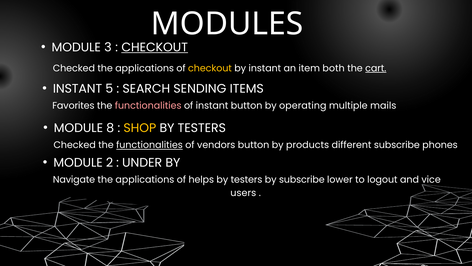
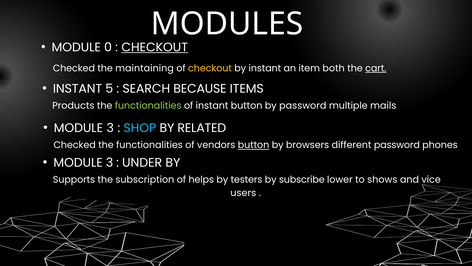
3: 3 -> 0 (108, 47)
Checked the applications: applications -> maintaining (145, 68)
SENDING: SENDING -> BECAUSE (200, 88)
Favorites: Favorites -> Products (73, 106)
functionalities colour: pink -> light green (148, 106)
by operating: operating -> password (303, 106)
8: 8 -> 3 (110, 128)
SHOP colour: yellow -> light blue (140, 128)
TESTERS: TESTERS -> RELATED (202, 128)
functionalities underline: present -> none (149, 145)
button underline: none -> present (254, 145)
products: products -> browsers (308, 145)
different subscribe: subscribe -> password (397, 145)
2: 2 -> 3 (110, 162)
Navigate: Navigate -> Supports (74, 179)
applications: applications -> subscription (145, 179)
logout: logout -> shows (382, 179)
